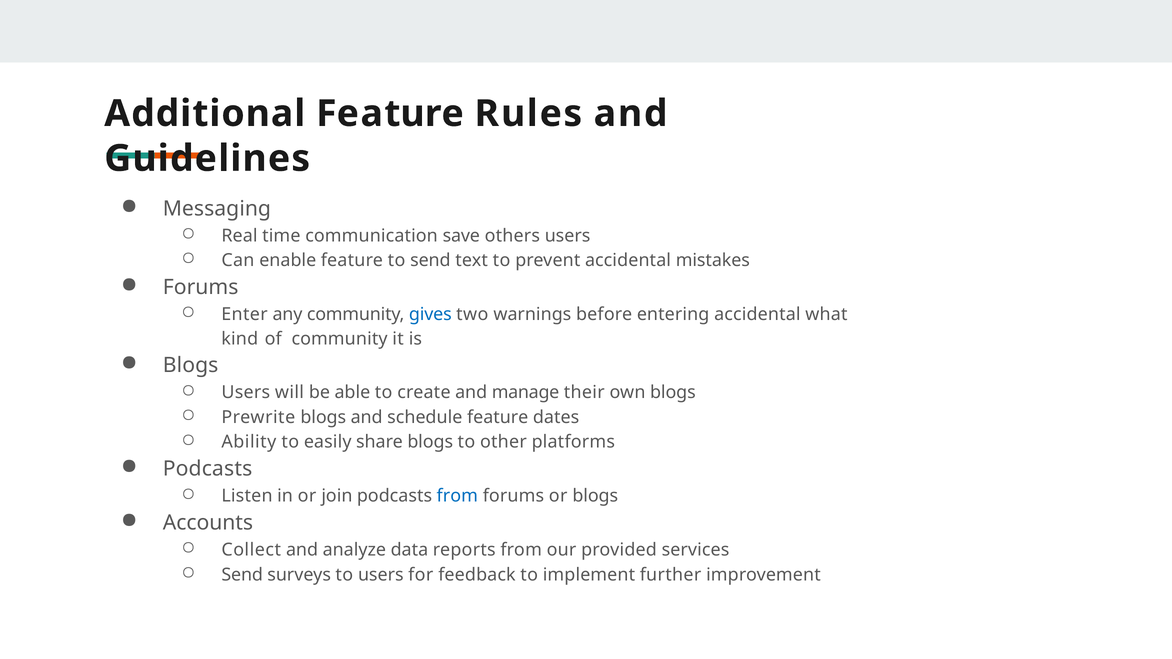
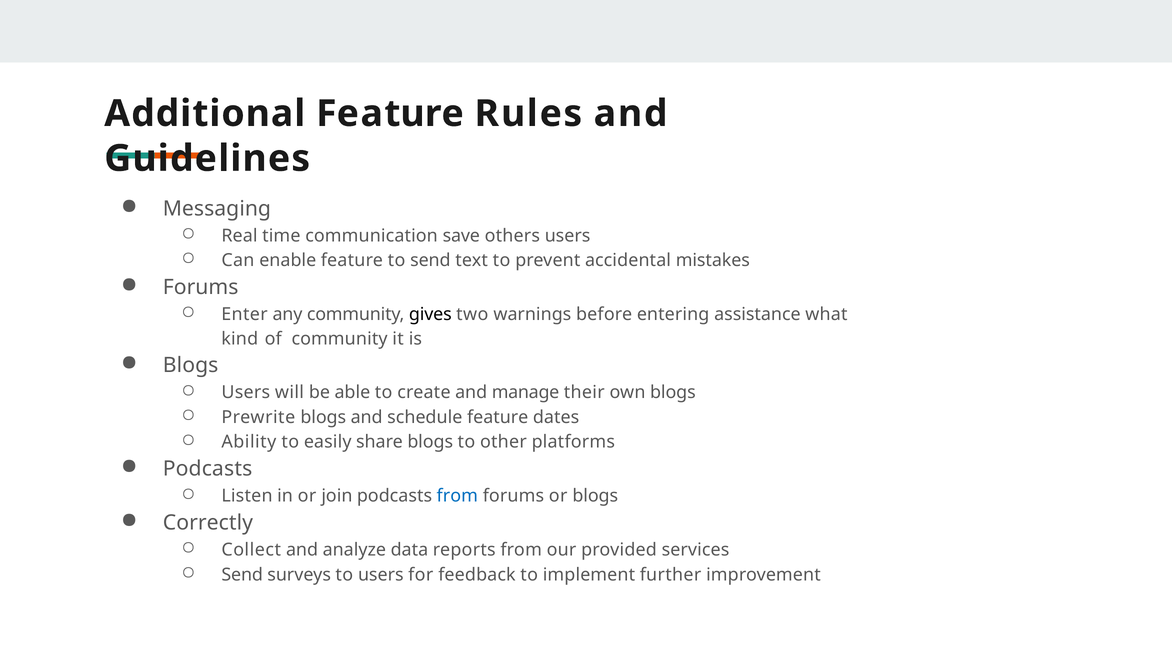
gives colour: blue -> black (430, 314)
entering accidental: accidental -> assistance (757, 314)
Accounts: Accounts -> Correctly (208, 523)
